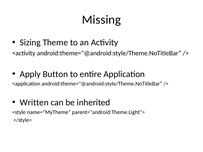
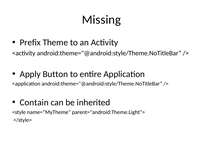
Sizing: Sizing -> Prefix (30, 43)
Written: Written -> Contain (34, 103)
